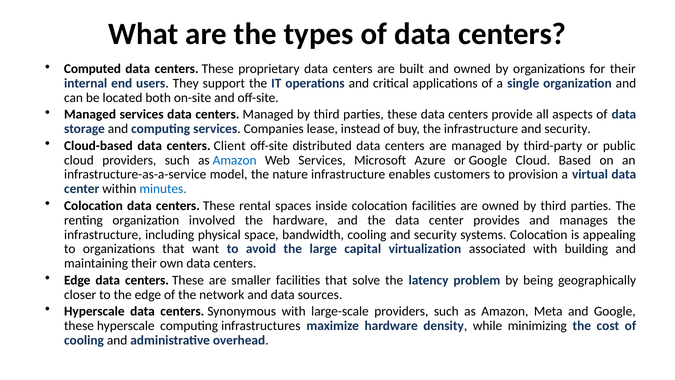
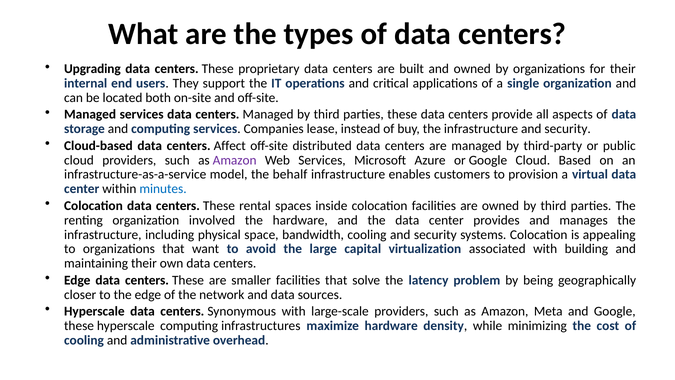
Computed: Computed -> Upgrading (92, 69)
Client: Client -> Affect (230, 146)
Amazon colour: blue -> purple (235, 160)
nature: nature -> behalf (290, 174)
